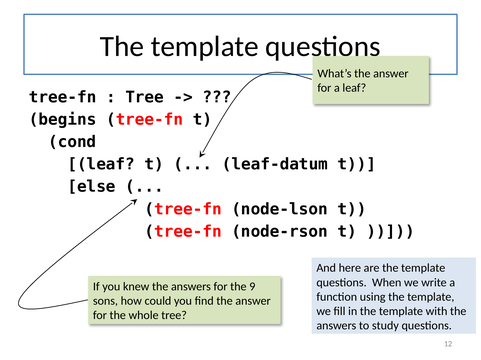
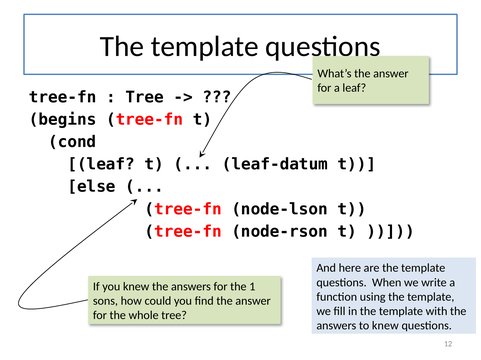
9: 9 -> 1 (252, 287)
to study: study -> knew (385, 326)
